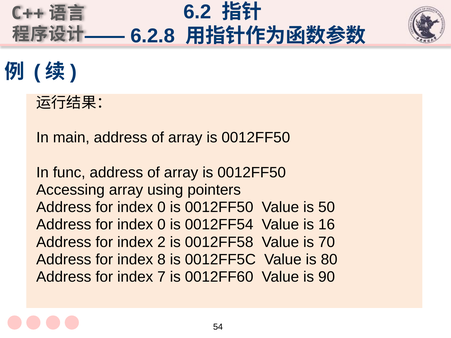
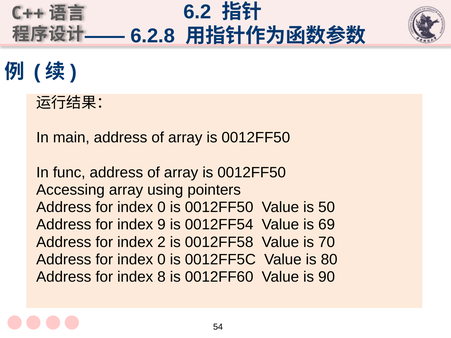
0: 0 -> 9 (161, 225)
16: 16 -> 69 (327, 225)
8: 8 -> 0 (161, 260)
7: 7 -> 8 (161, 277)
